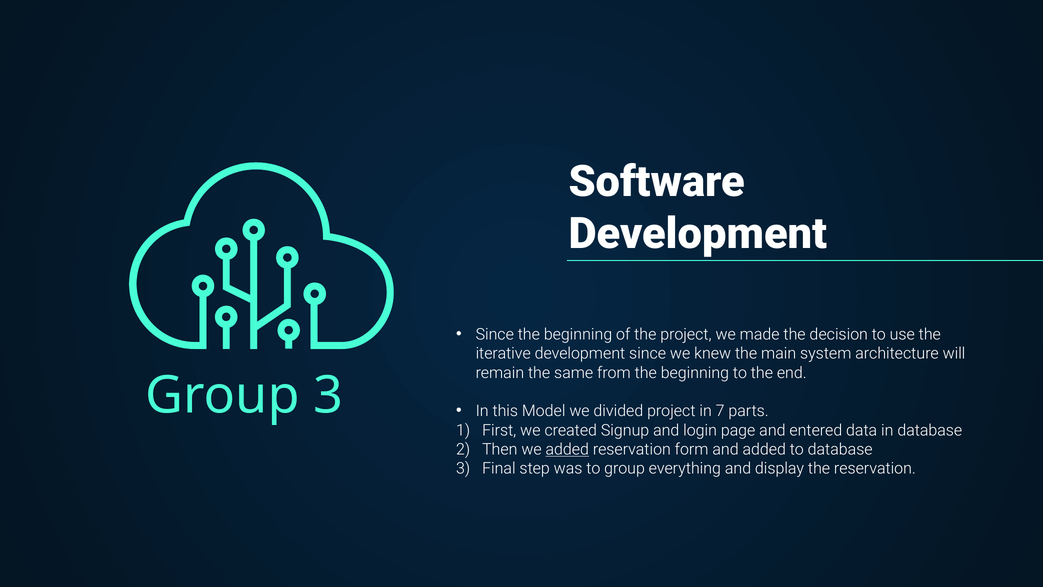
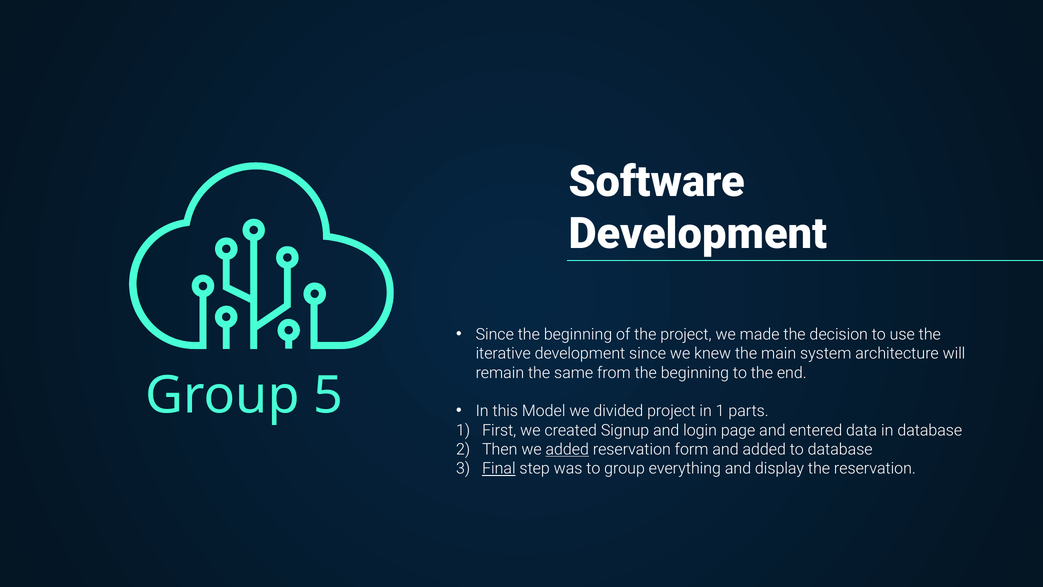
Group 3: 3 -> 5 (328, 395)
in 7: 7 -> 1 (720, 411)
Final underline: none -> present (499, 468)
